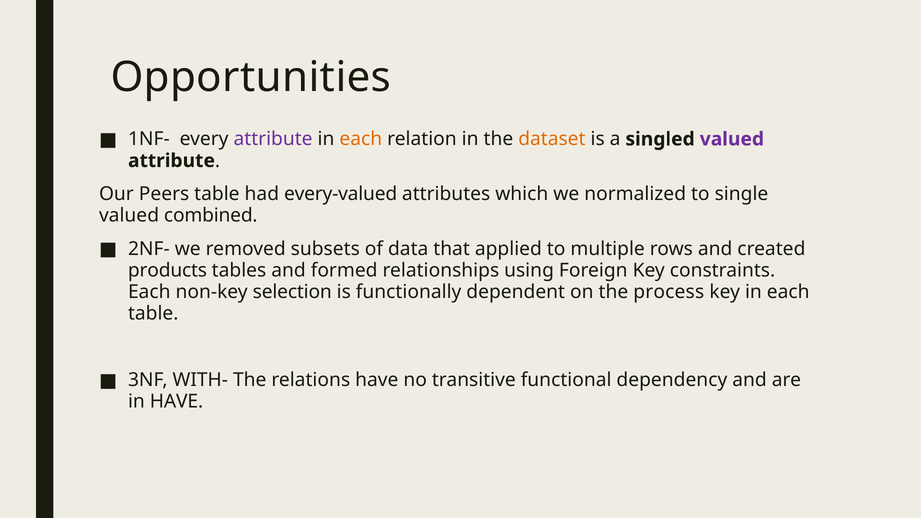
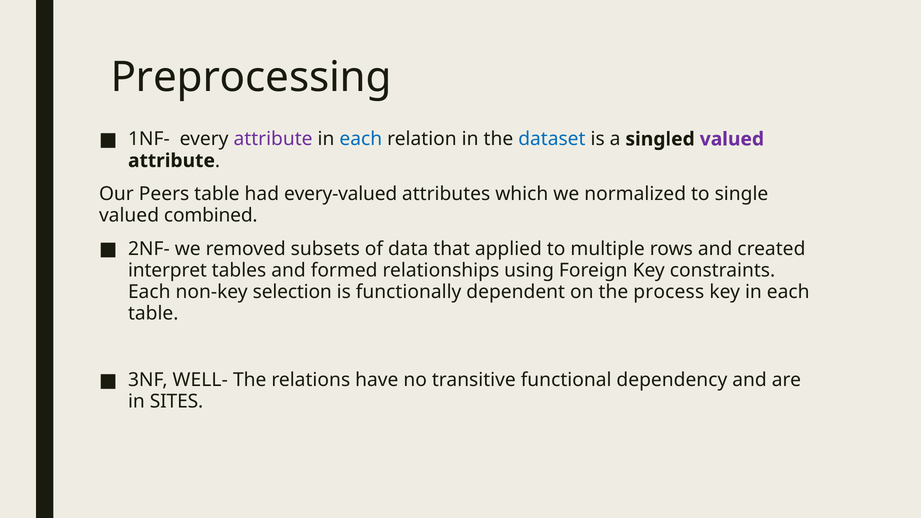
Opportunities: Opportunities -> Preprocessing (251, 77)
each colour: orange -> blue (361, 139)
dataset colour: orange -> blue (552, 139)
products: products -> interpret (167, 270)
WITH-: WITH- -> WELL- (200, 380)
in HAVE: HAVE -> SITES (177, 402)
